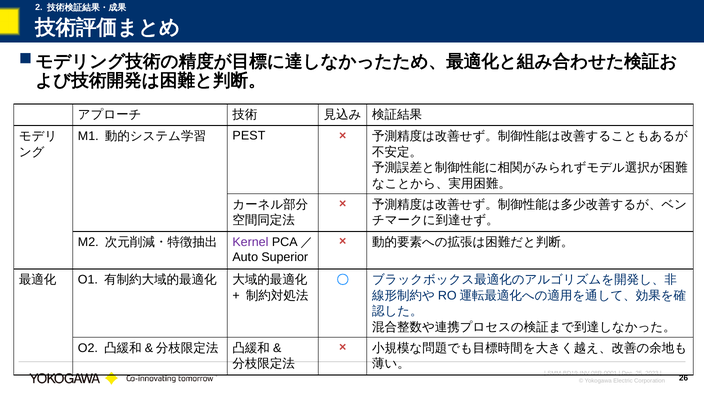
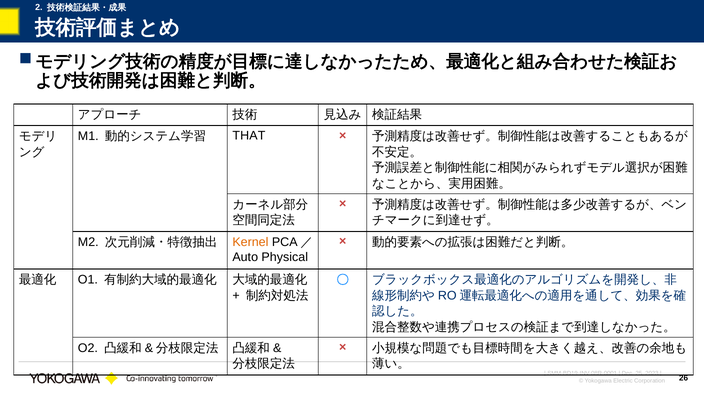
PEST: PEST -> THAT (249, 135)
Kernel colour: purple -> orange (250, 242)
Superior: Superior -> Physical (285, 257)
